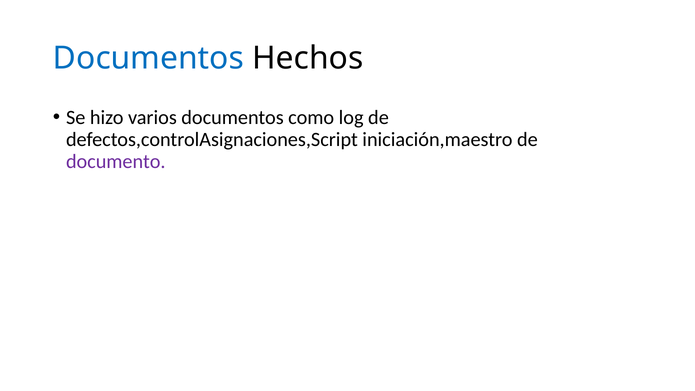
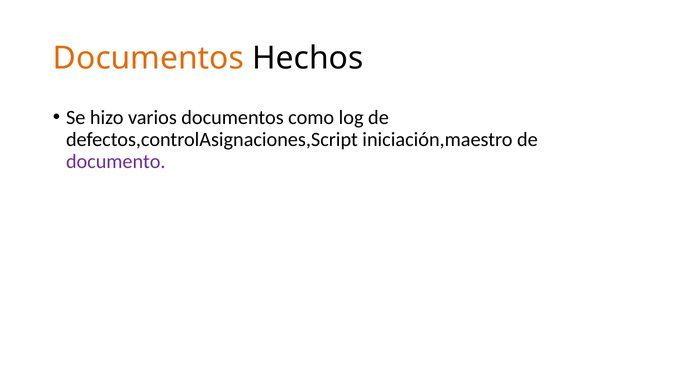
Documentos colour: blue -> orange (148, 58)
